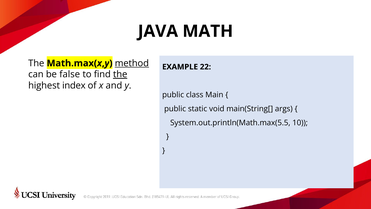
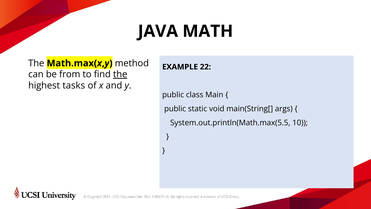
method underline: present -> none (132, 63)
false: false -> from (70, 74)
index: index -> tasks (74, 85)
